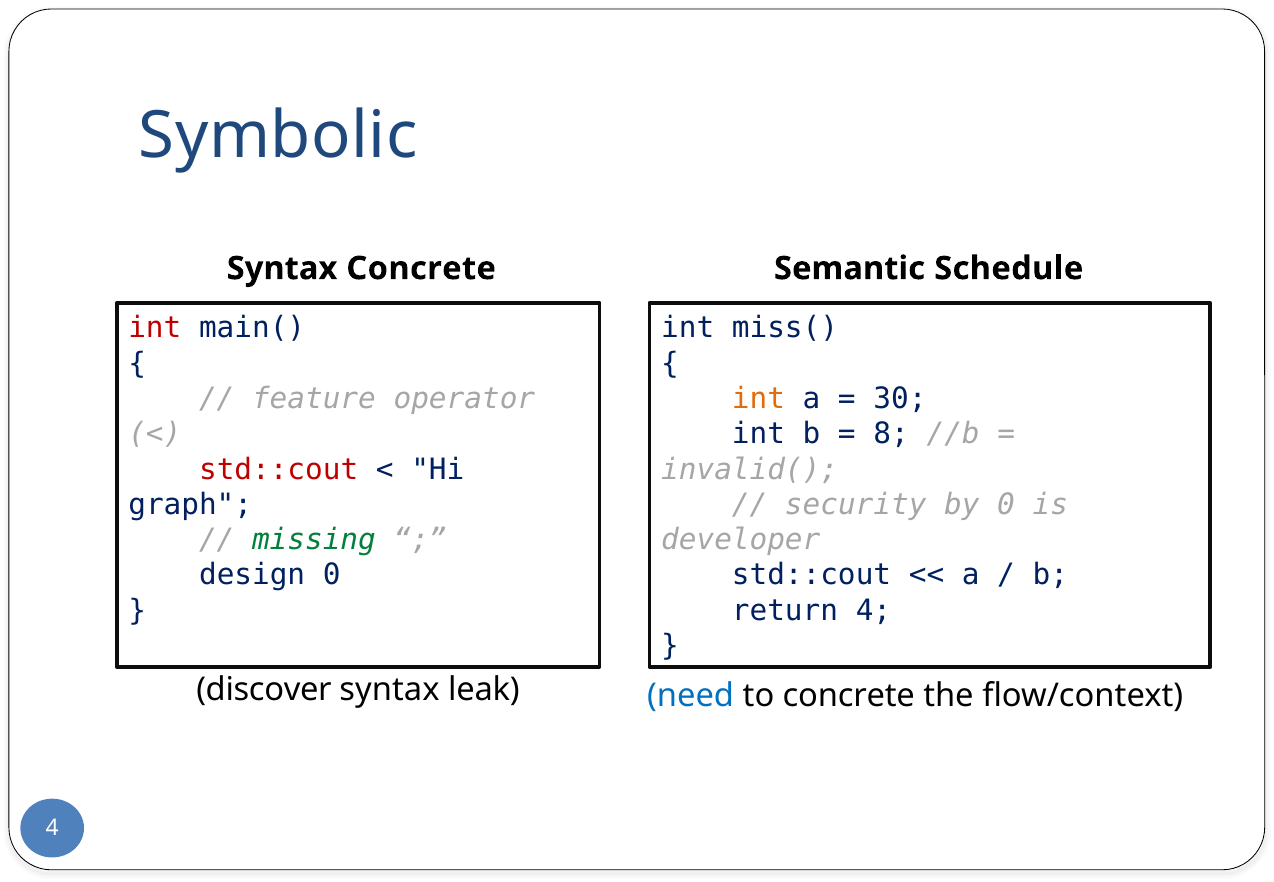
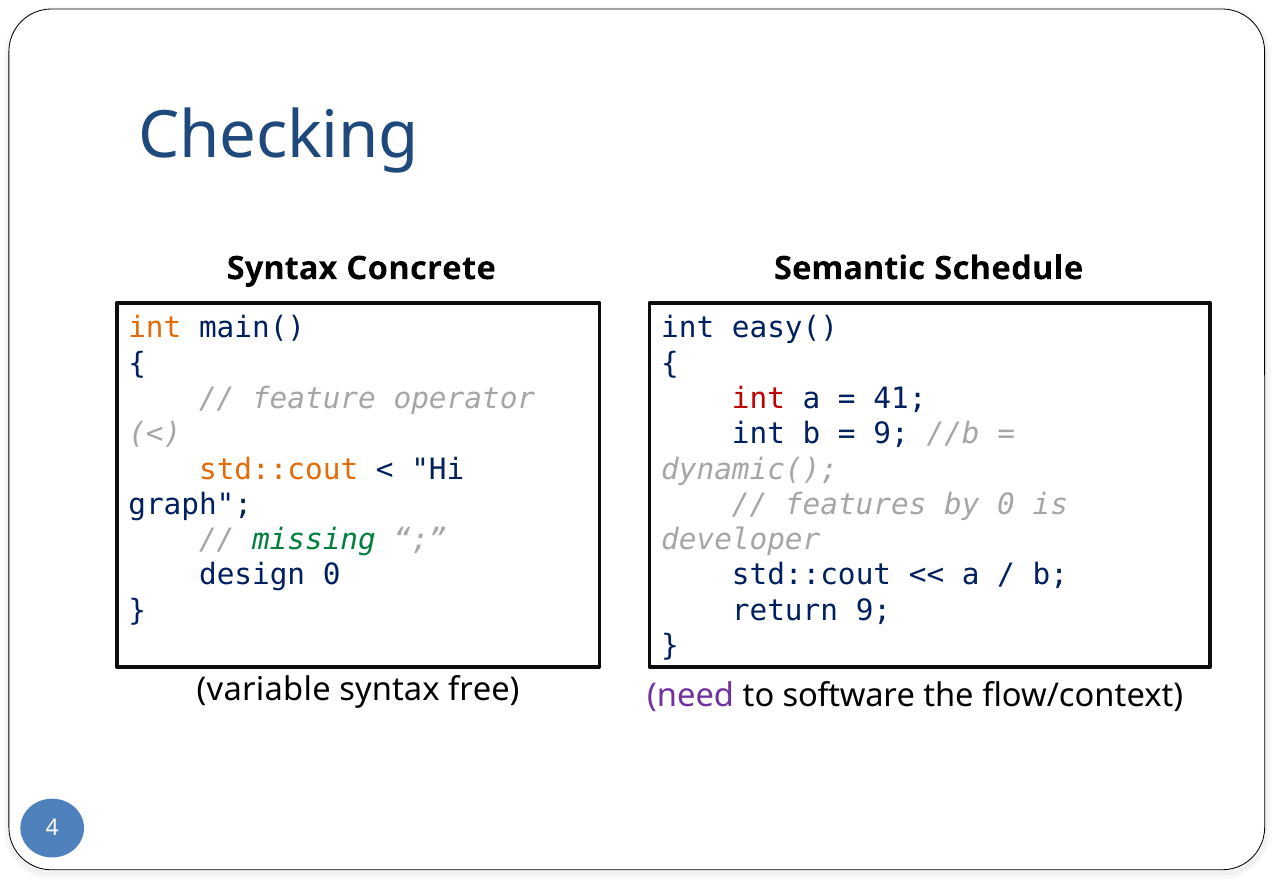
Symbolic: Symbolic -> Checking (279, 136)
int colour: red -> orange (155, 328)
miss(: miss( -> easy( (785, 328)
int colour: orange -> red (758, 399)
30: 30 -> 41 (900, 399)
8: 8 -> 9 (891, 434)
std::cout colour: red -> orange (279, 469)
invalid(: invalid( -> dynamic( (750, 469)
security: security -> features (856, 505)
return 4: 4 -> 9 (873, 610)
discover: discover -> variable (264, 690)
leak: leak -> free (484, 690)
need colour: blue -> purple (691, 696)
to concrete: concrete -> software (849, 696)
